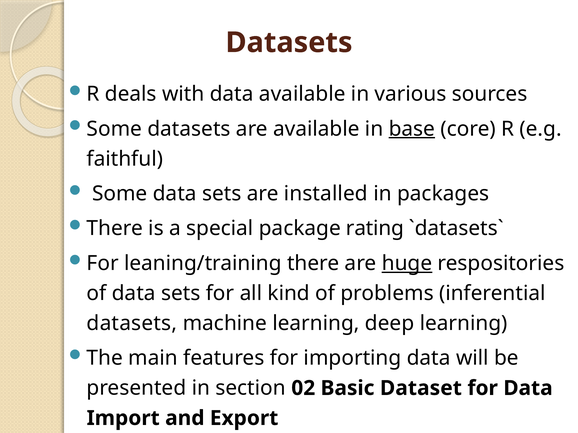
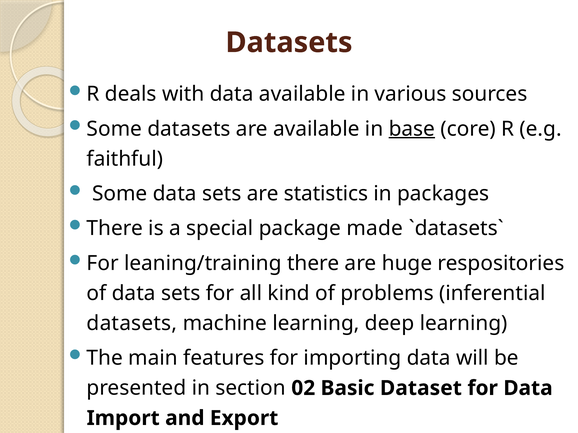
installed: installed -> statistics (326, 194)
rating: rating -> made (375, 229)
huge underline: present -> none (407, 264)
